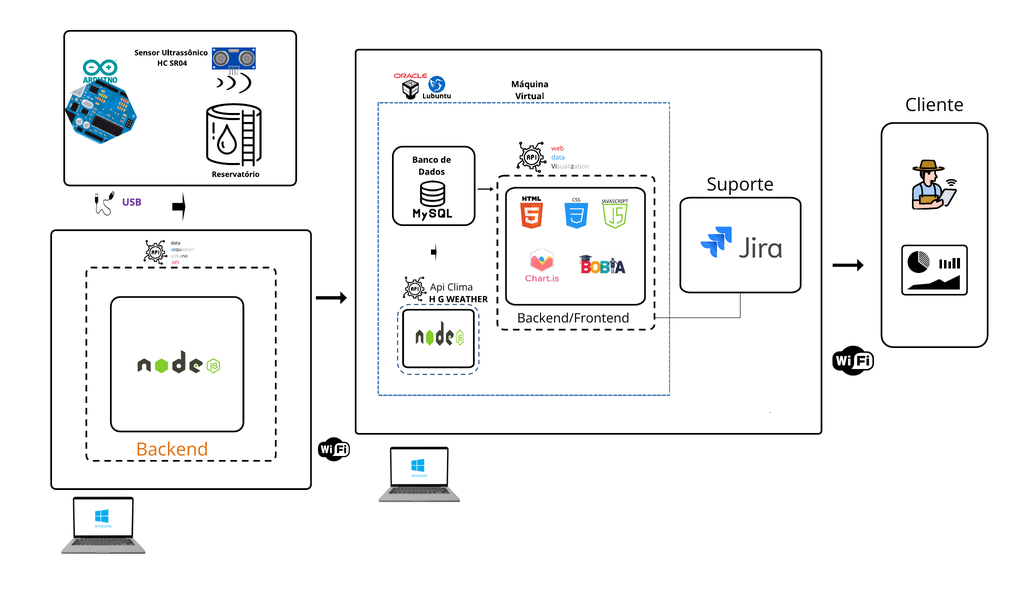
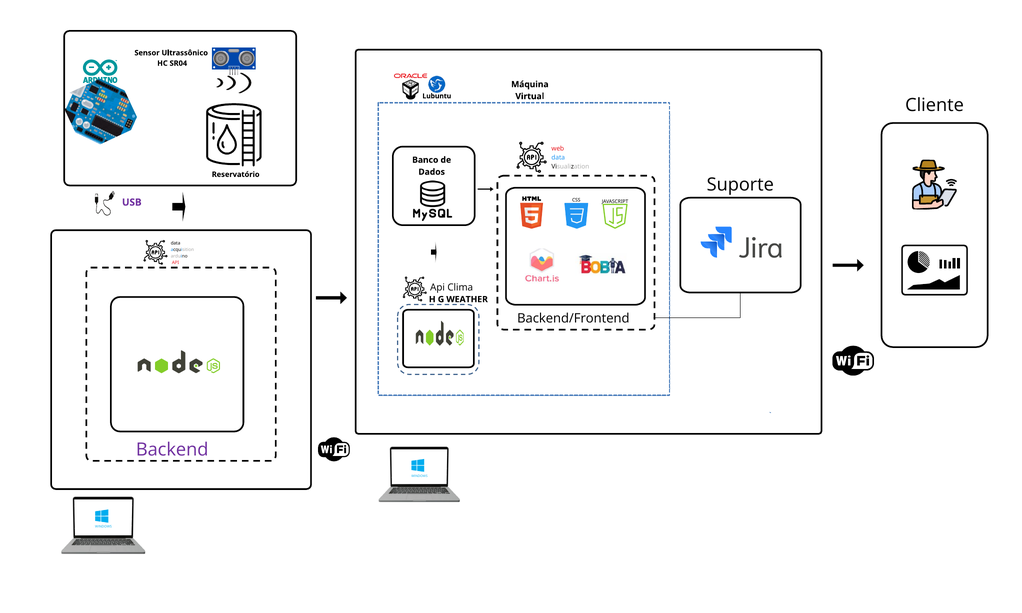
Backend colour: orange -> purple (172, 450)
